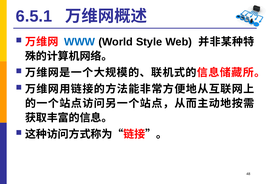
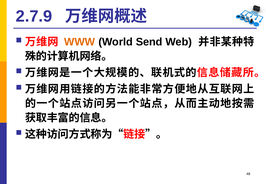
6.5.1: 6.5.1 -> 2.7.9 (34, 16)
WWW colour: blue -> orange (80, 42)
Style: Style -> Send (149, 42)
